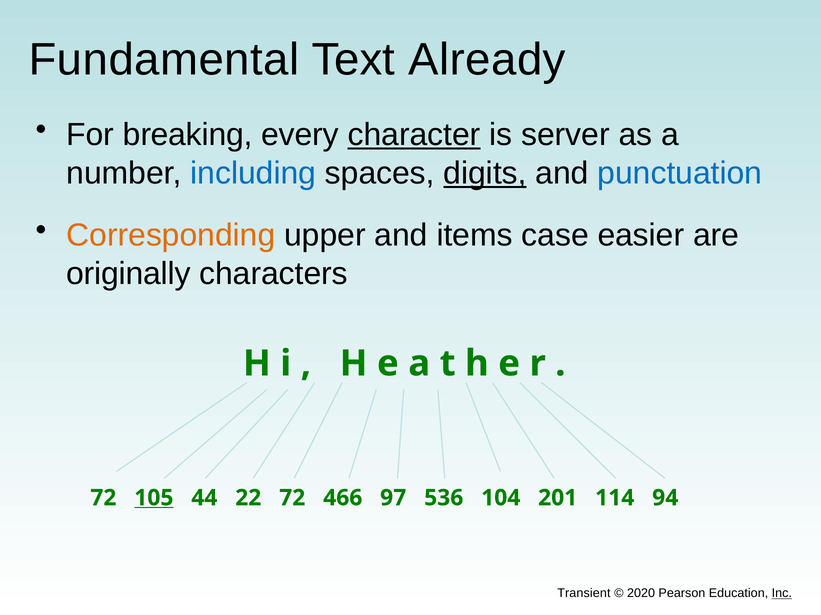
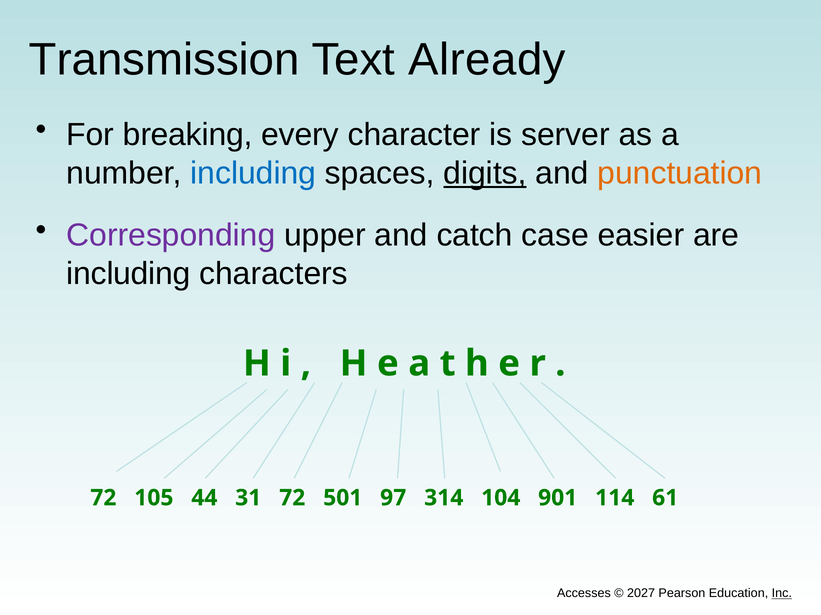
Fundamental: Fundamental -> Transmission (164, 60)
character underline: present -> none (414, 135)
punctuation colour: blue -> orange (680, 173)
Corresponding colour: orange -> purple (171, 236)
items: items -> catch (475, 236)
originally: originally -> including (128, 274)
105 underline: present -> none (154, 498)
22: 22 -> 31 (248, 498)
466: 466 -> 501 (343, 498)
536: 536 -> 314 (444, 498)
201: 201 -> 901 (558, 498)
94: 94 -> 61 (665, 498)
Transient: Transient -> Accesses (584, 594)
2020: 2020 -> 2027 (641, 594)
